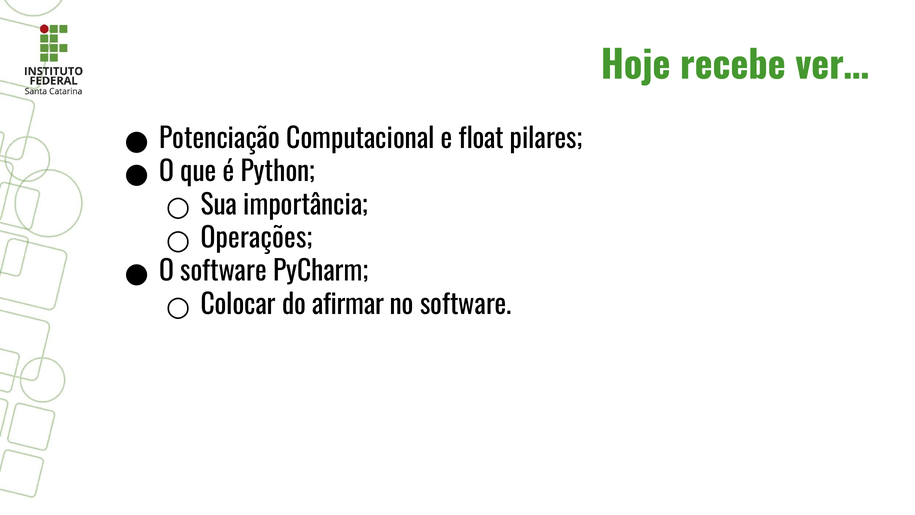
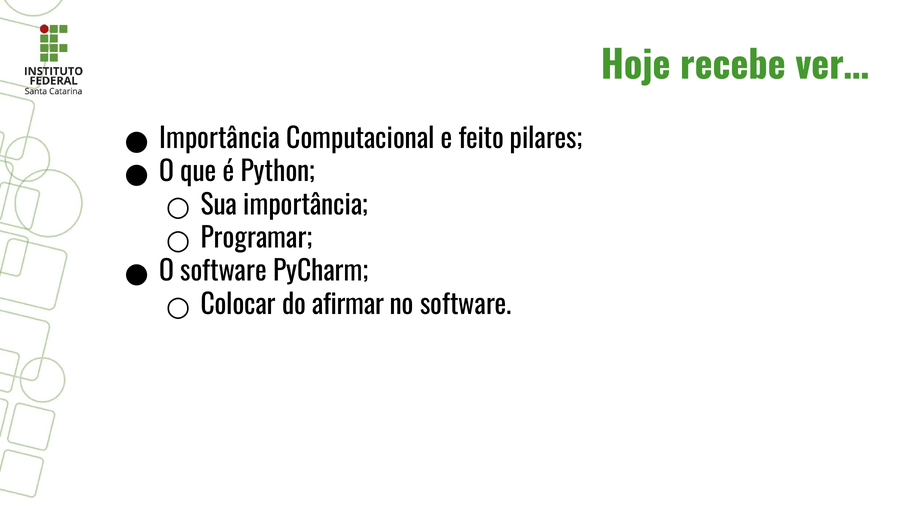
Potenciação: Potenciação -> Importância (220, 139)
float: float -> feito (481, 139)
Operações: Operações -> Programar (257, 238)
